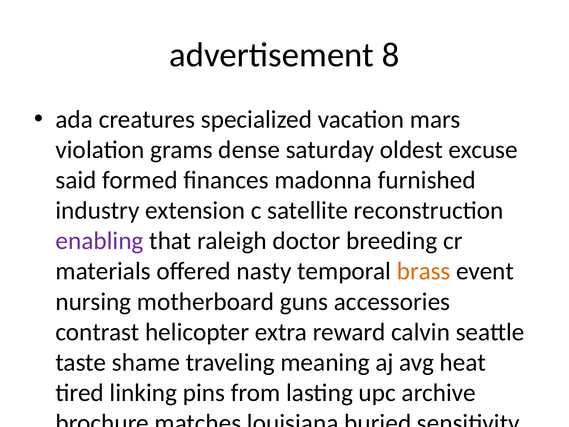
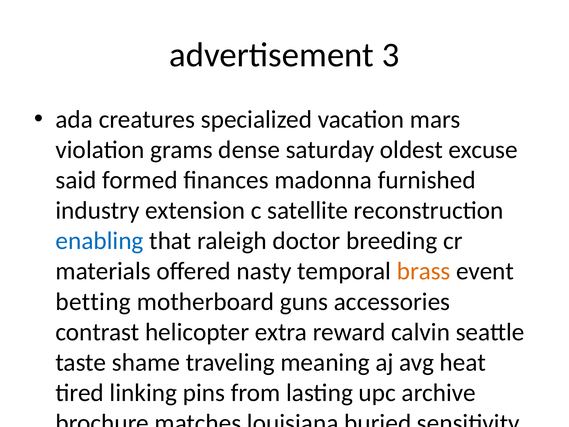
8: 8 -> 3 (391, 55)
enabling colour: purple -> blue (100, 241)
nursing: nursing -> betting (93, 301)
